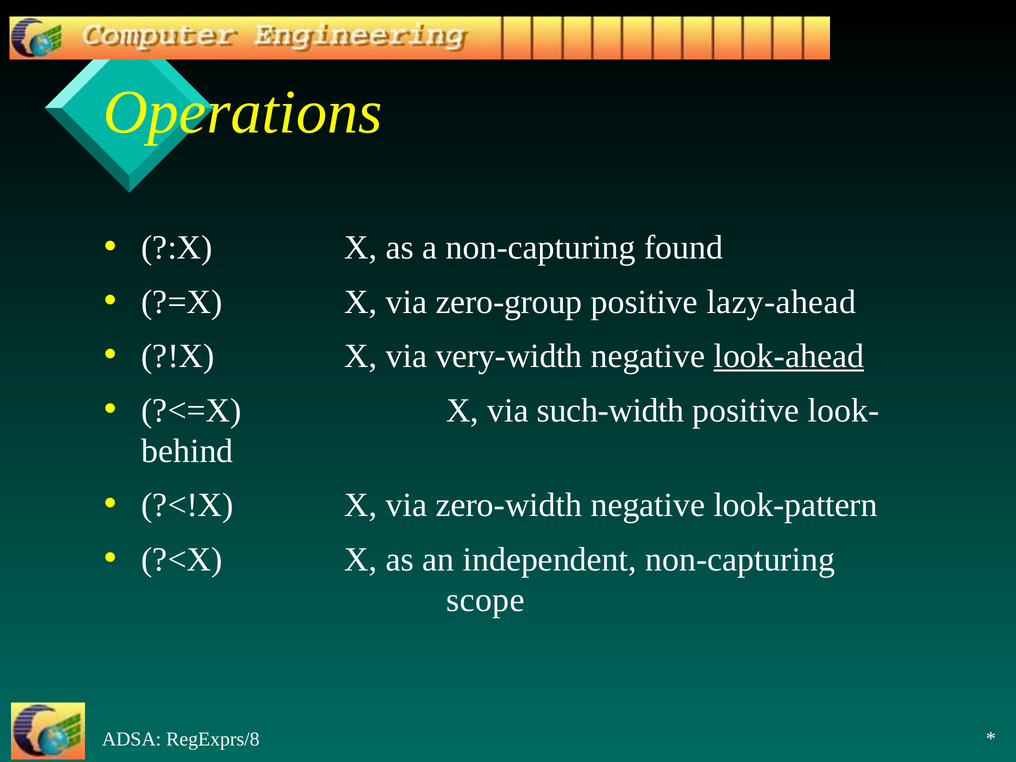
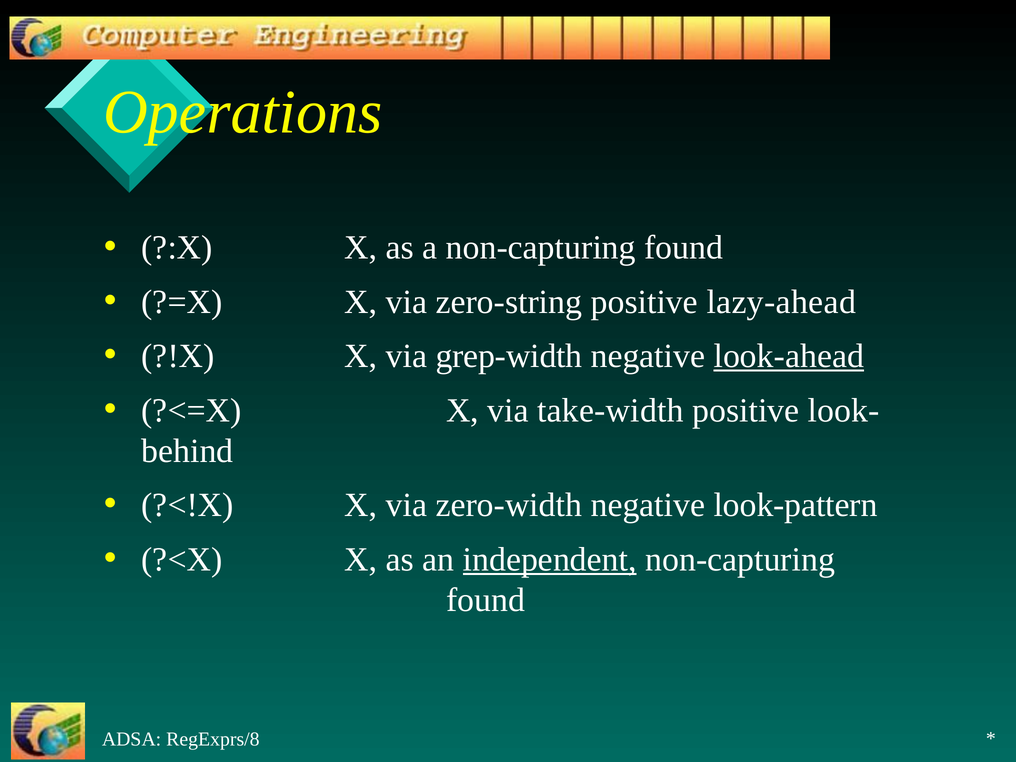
zero-group: zero-group -> zero-string (509, 302)
very-width: very-width -> grep-width (509, 356)
such-width: such-width -> take-width (610, 410)
independent underline: none -> present (550, 559)
scope: scope -> found (486, 600)
